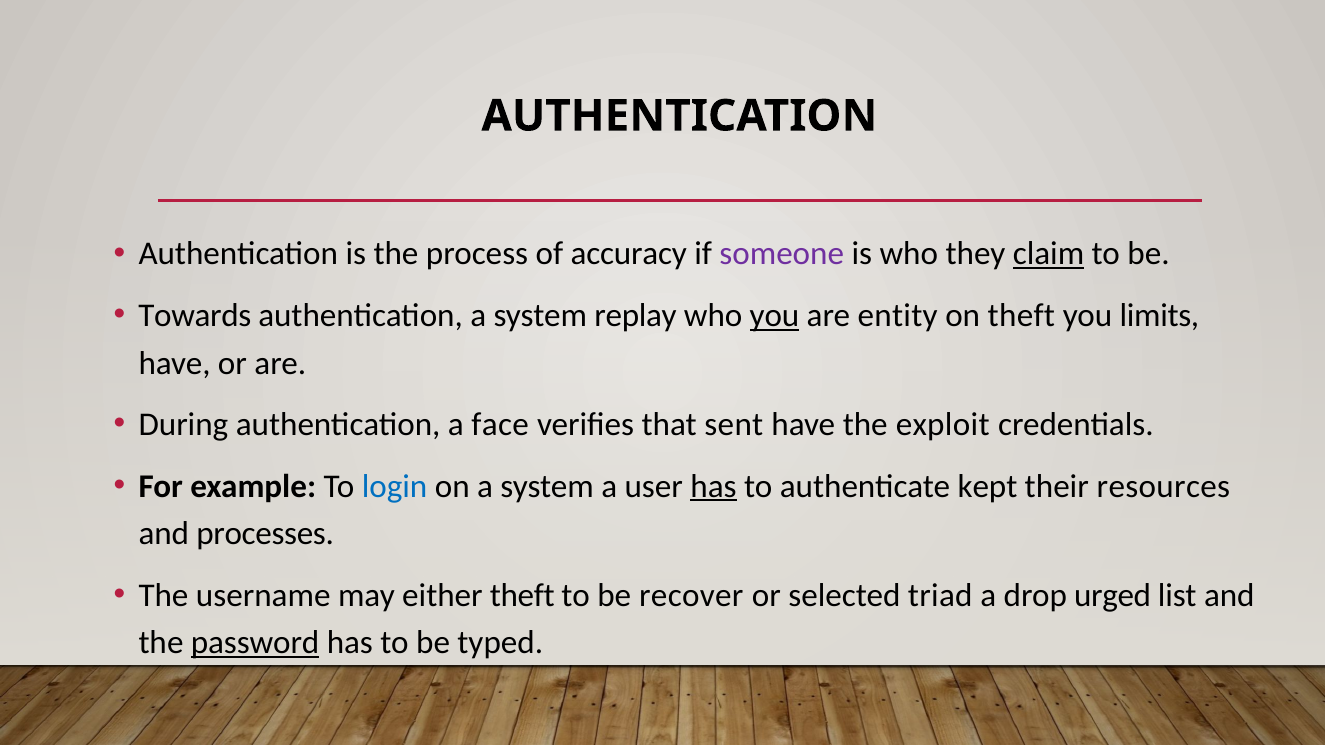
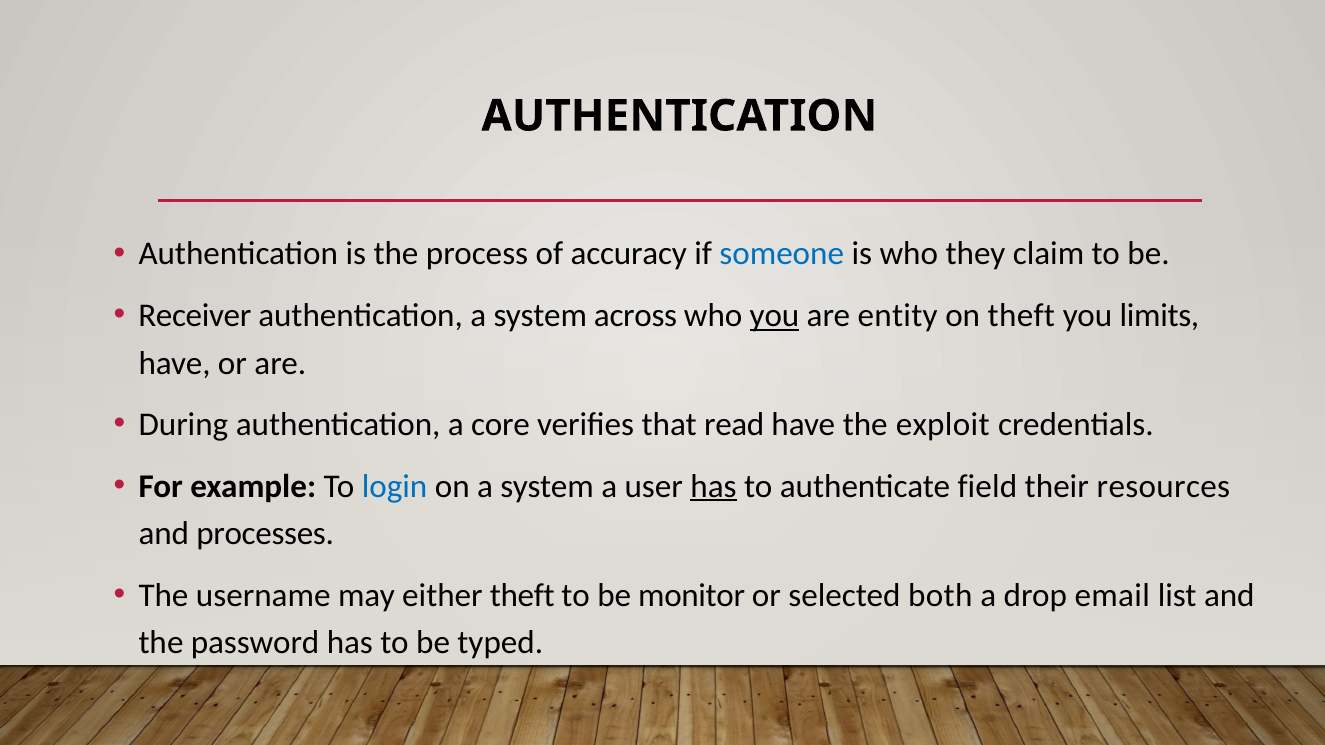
someone colour: purple -> blue (782, 254)
claim underline: present -> none (1049, 254)
Towards: Towards -> Receiver (195, 316)
replay: replay -> across (636, 316)
face: face -> core (500, 425)
sent: sent -> read (734, 425)
kept: kept -> field (987, 486)
recover: recover -> monitor (692, 596)
triad: triad -> both (940, 596)
urged: urged -> email (1112, 596)
password underline: present -> none (255, 643)
